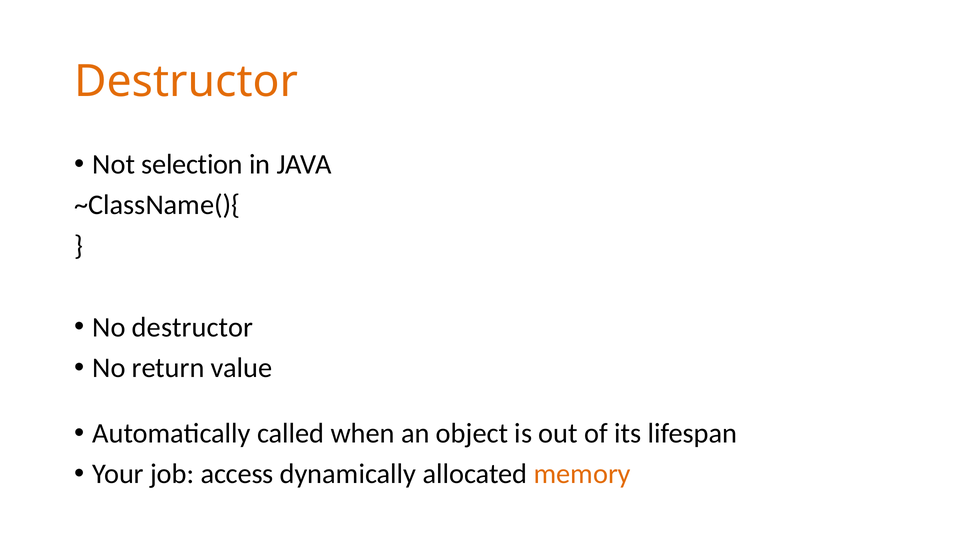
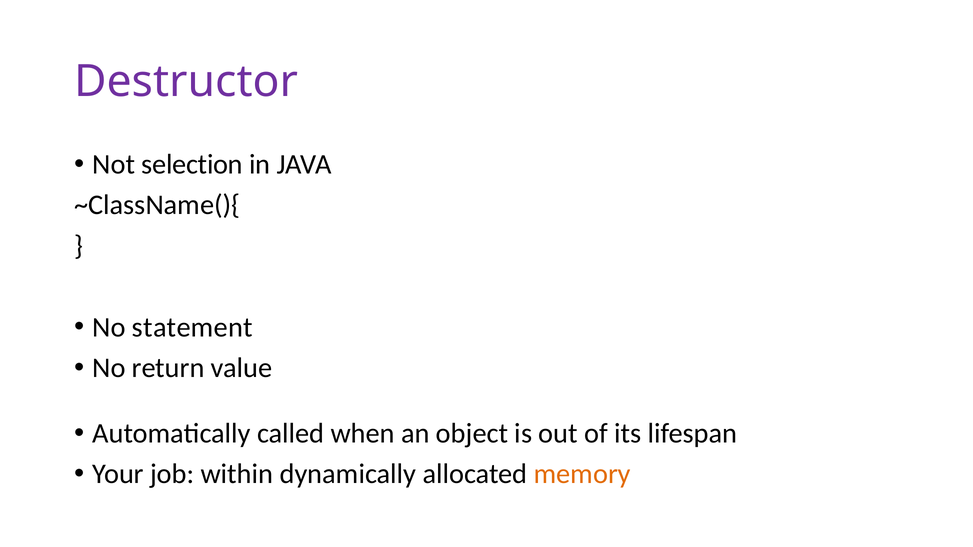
Destructor colour: orange -> purple (186, 82)
No destructor: destructor -> statement (192, 327)
access: access -> within (237, 474)
